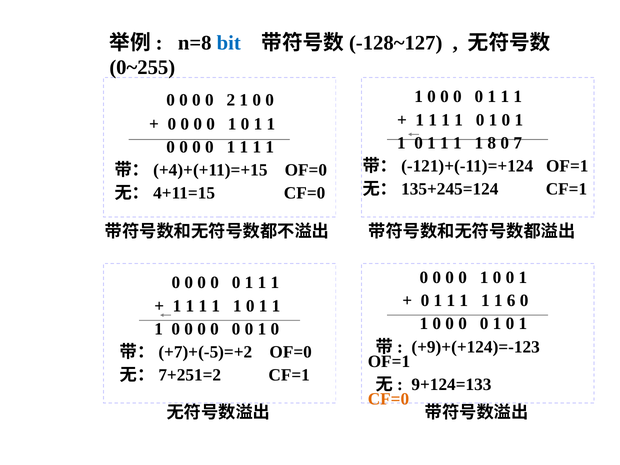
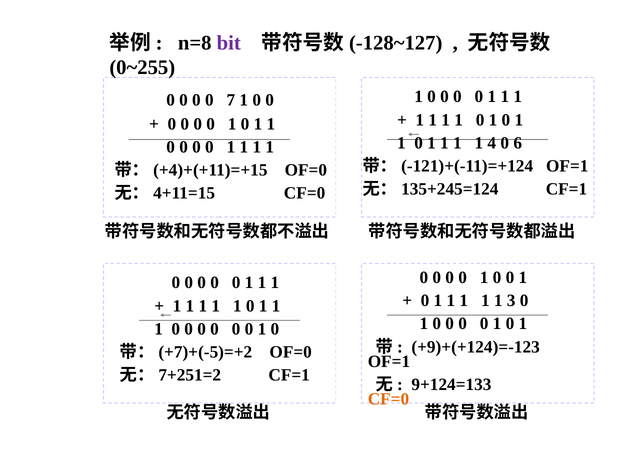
bit colour: blue -> purple (229, 43)
2: 2 -> 7 (231, 100)
8: 8 -> 4 (492, 143)
7: 7 -> 6 (518, 143)
6: 6 -> 3 (511, 301)
